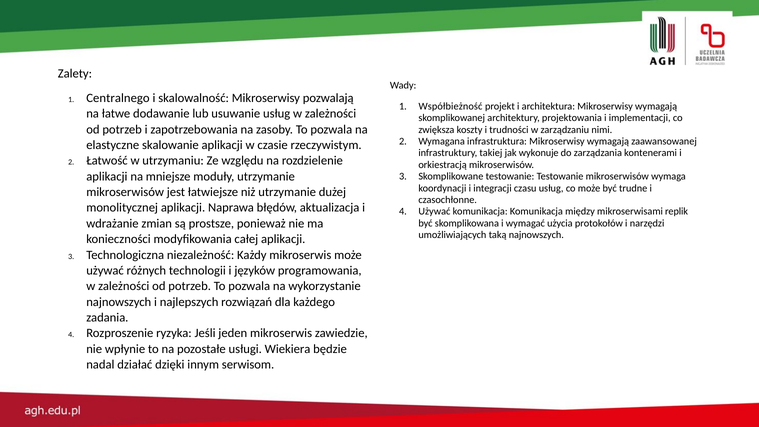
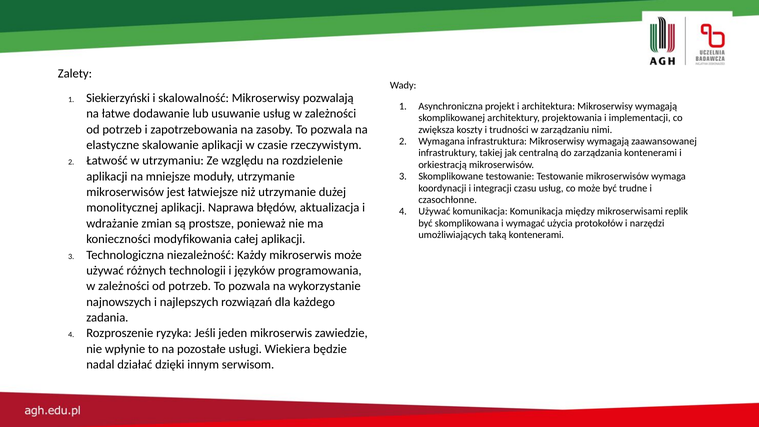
Centralnego: Centralnego -> Siekierzyński (118, 98)
Współbieżność: Współbieżność -> Asynchroniczna (451, 106)
wykonuje: wykonuje -> centralną (539, 153)
taką najnowszych: najnowszych -> kontenerami (536, 235)
